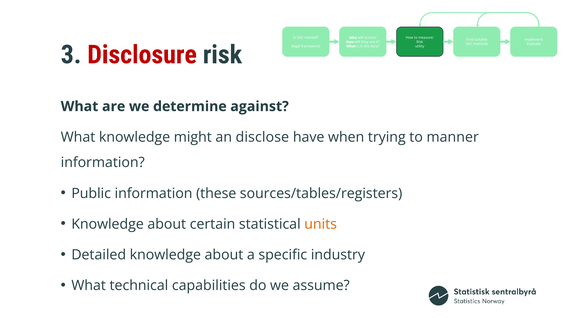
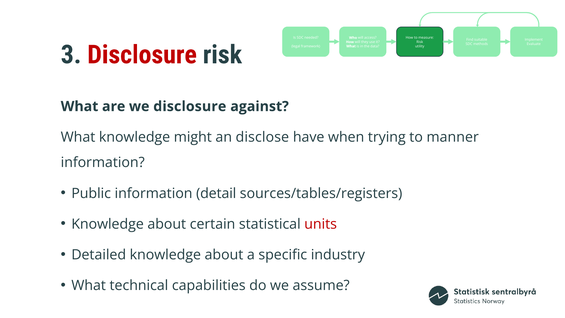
we determine: determine -> disclosure (190, 106)
these: these -> detail (216, 193)
units colour: orange -> red (321, 224)
